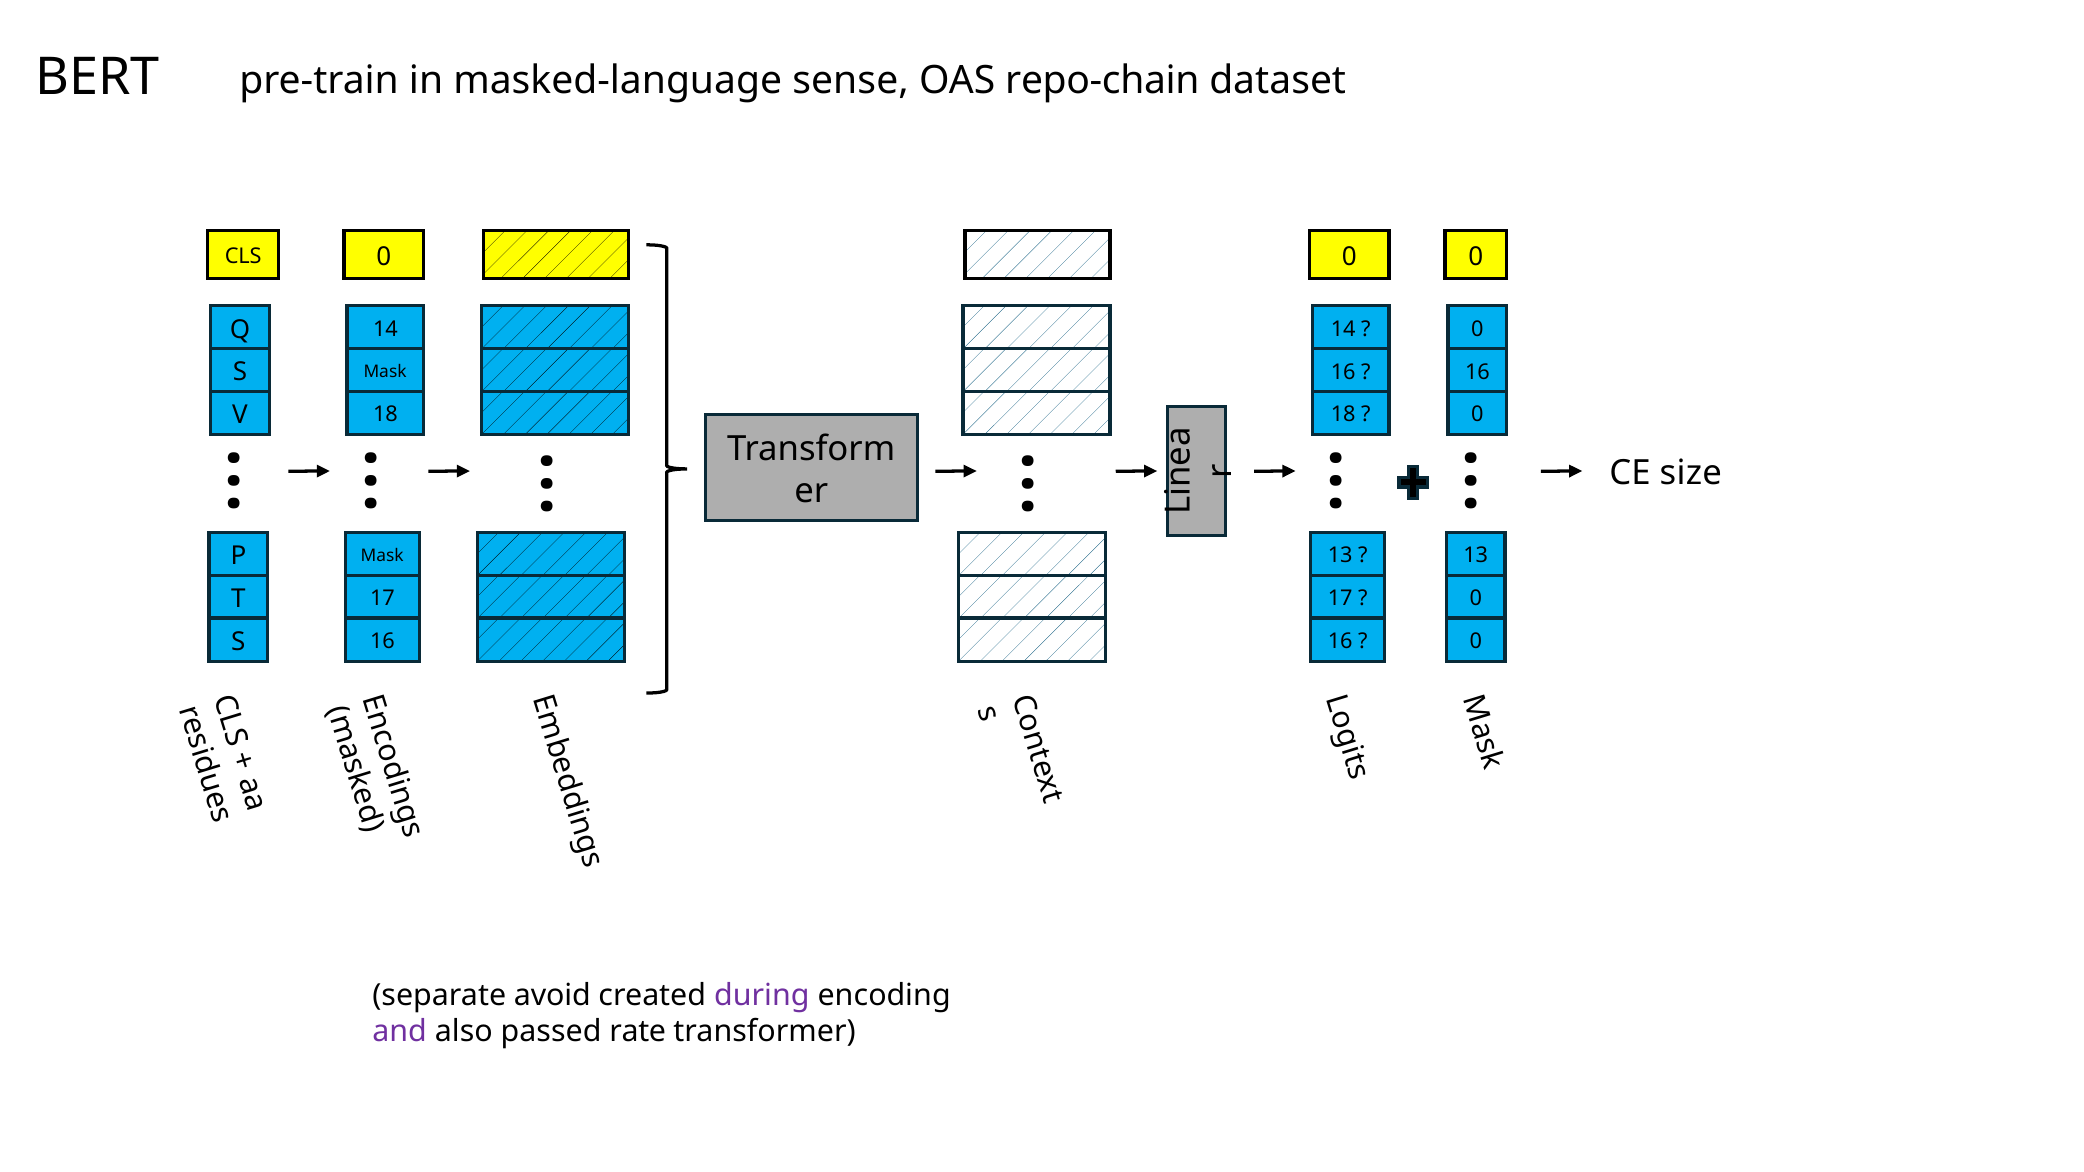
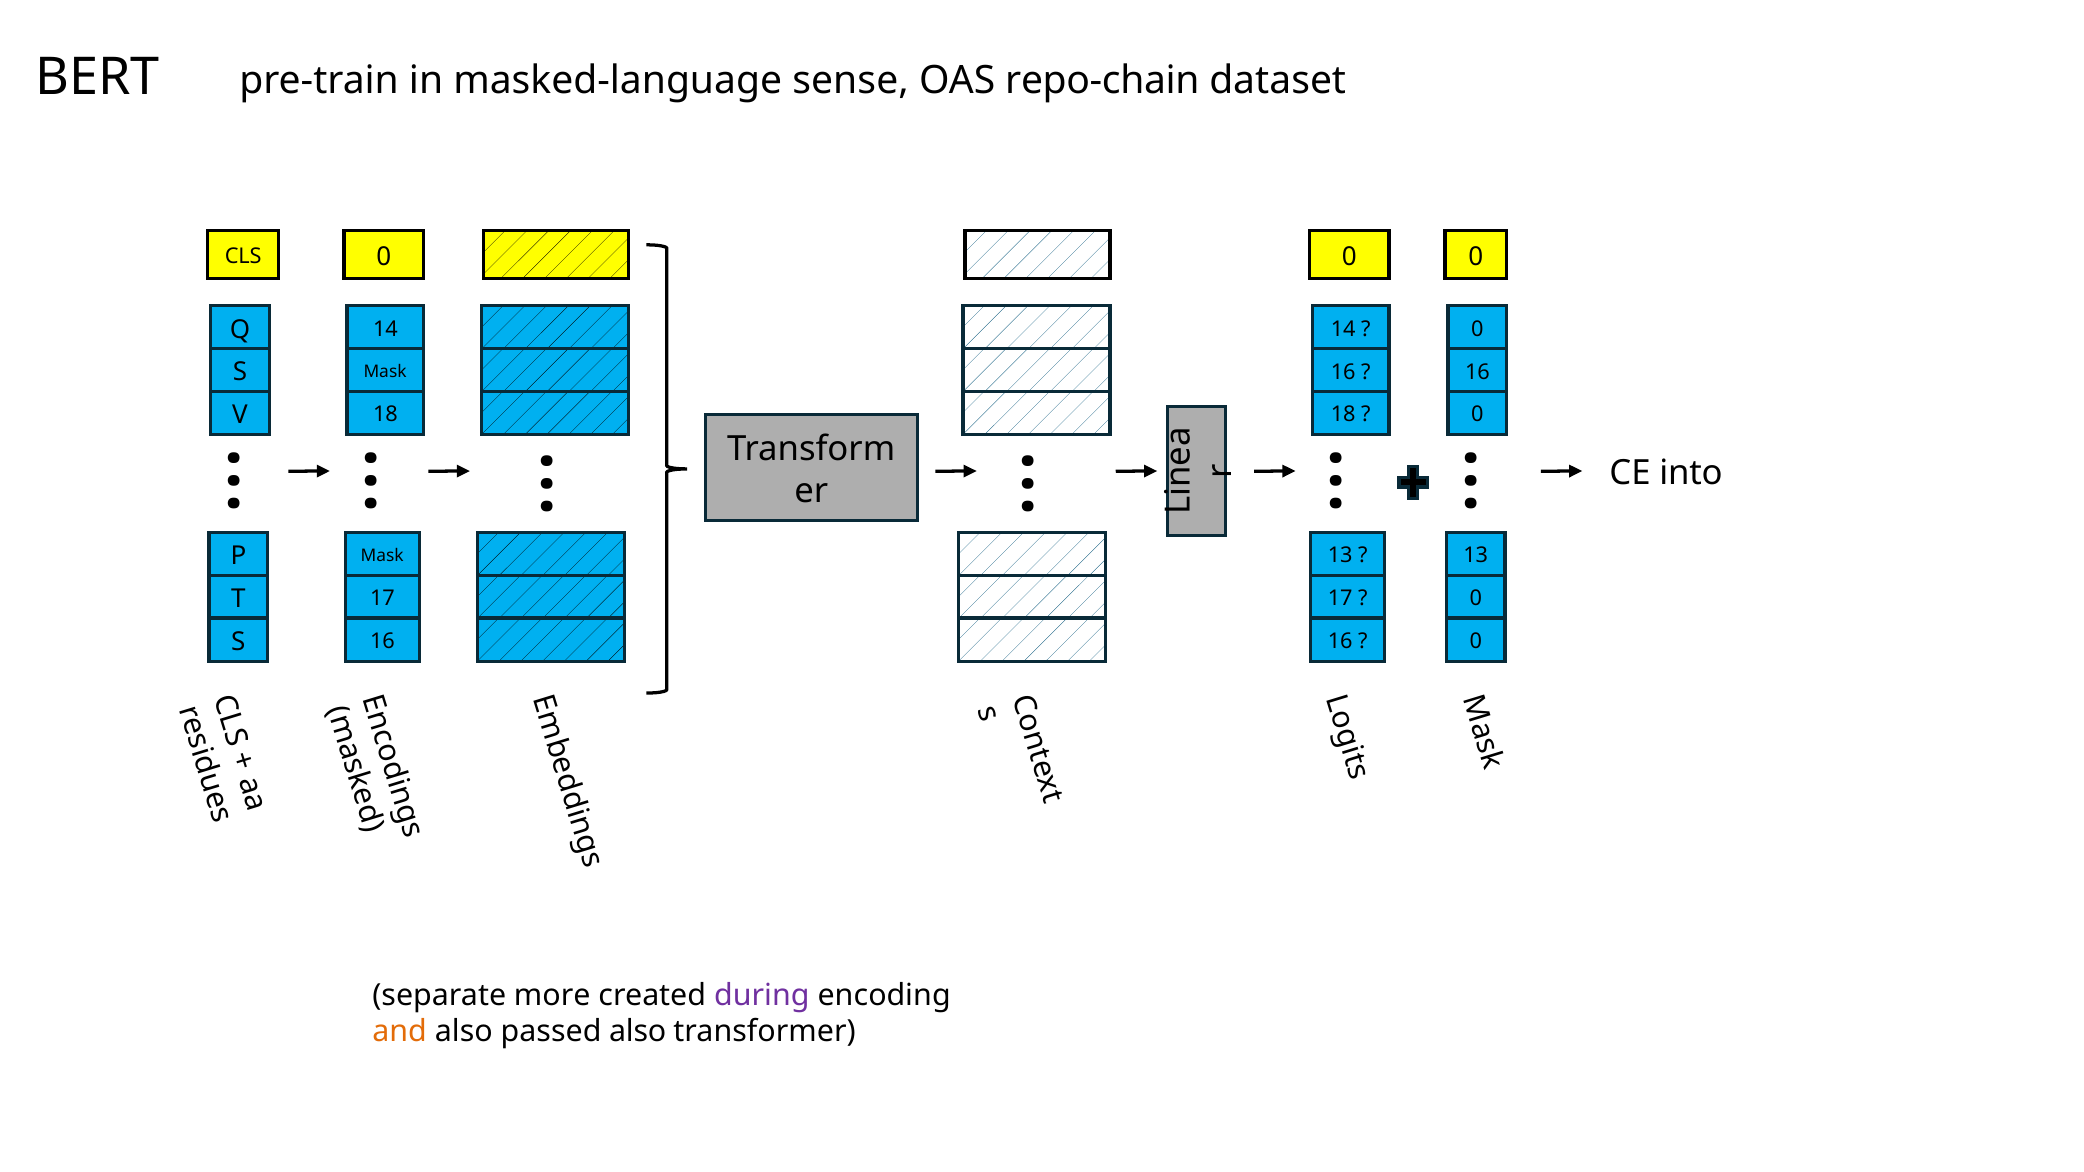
size: size -> into (1691, 473)
avoid: avoid -> more (552, 995)
and colour: purple -> orange (400, 1032)
passed rate: rate -> also (638, 1032)
